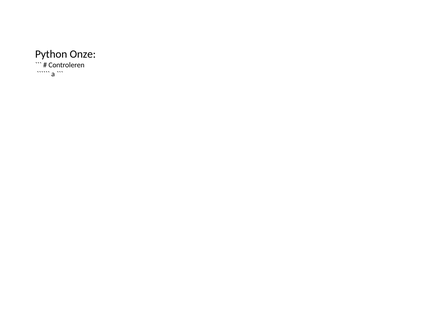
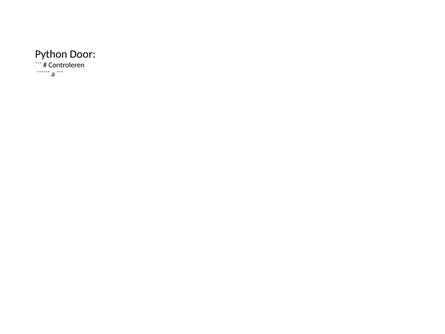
Onze: Onze -> Door (83, 54)
